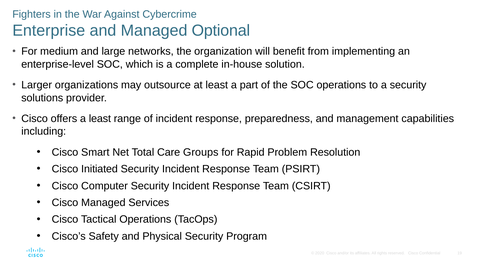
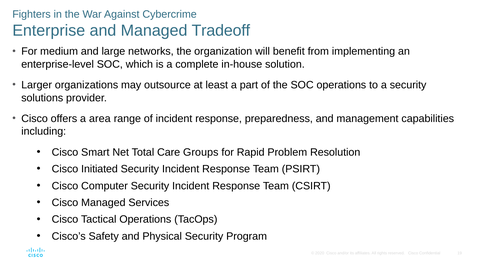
Optional: Optional -> Tradeoff (221, 31)
a least: least -> area (100, 119)
